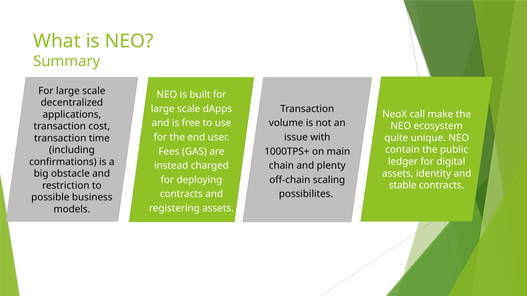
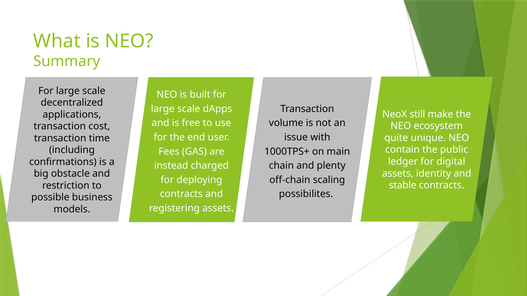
call: call -> still (417, 114)
